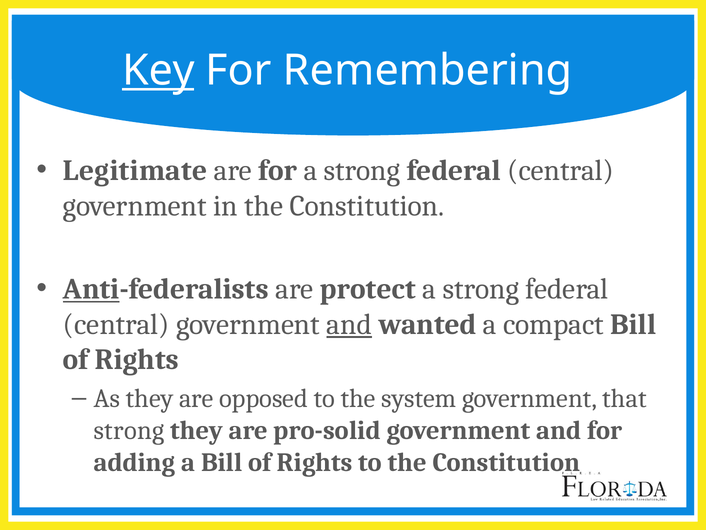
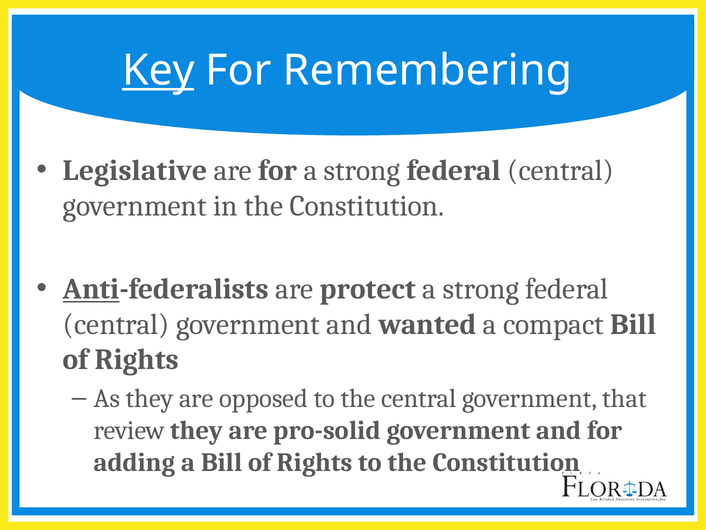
Legitimate: Legitimate -> Legislative (135, 170)
and underline: present -> none (349, 324)
the system: system -> central (419, 398)
strong: strong -> review (129, 430)
